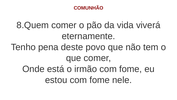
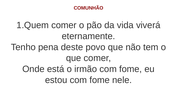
8.Quem: 8.Quem -> 1.Quem (33, 25)
